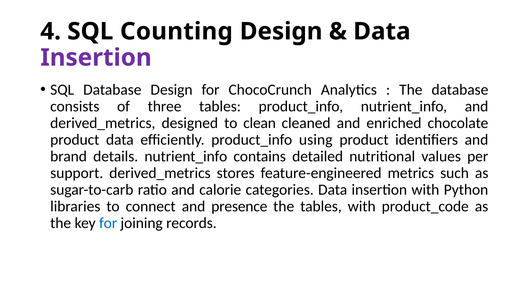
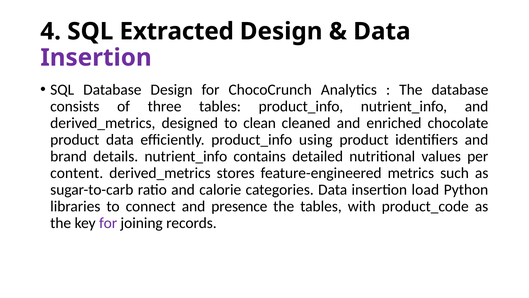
Counting: Counting -> Extracted (177, 31)
support: support -> content (77, 173)
insertion with: with -> load (425, 189)
for colour: blue -> purple (108, 223)
